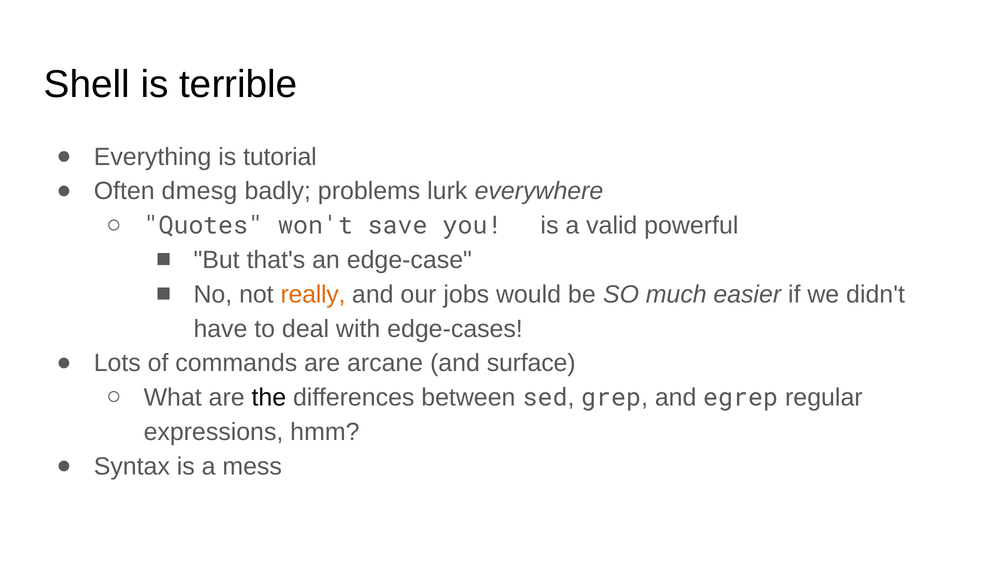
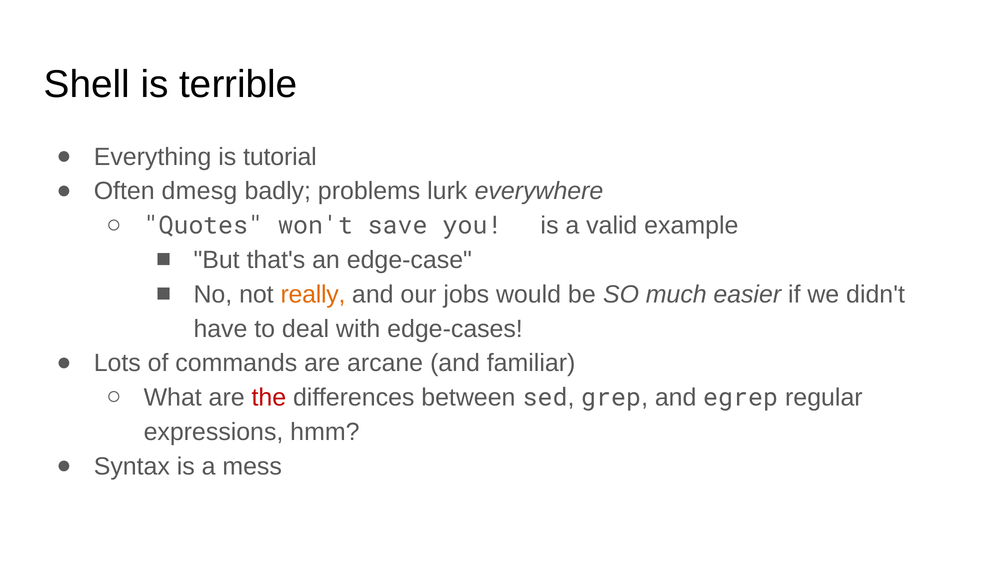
powerful: powerful -> example (691, 226)
surface: surface -> familiar (531, 363)
the colour: black -> red (269, 397)
